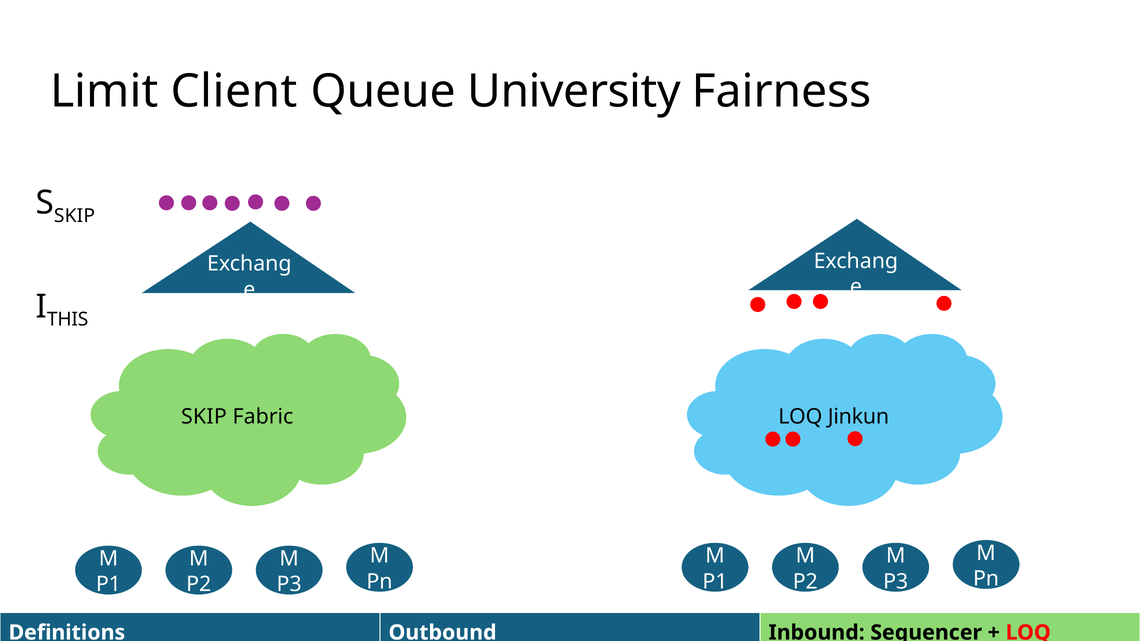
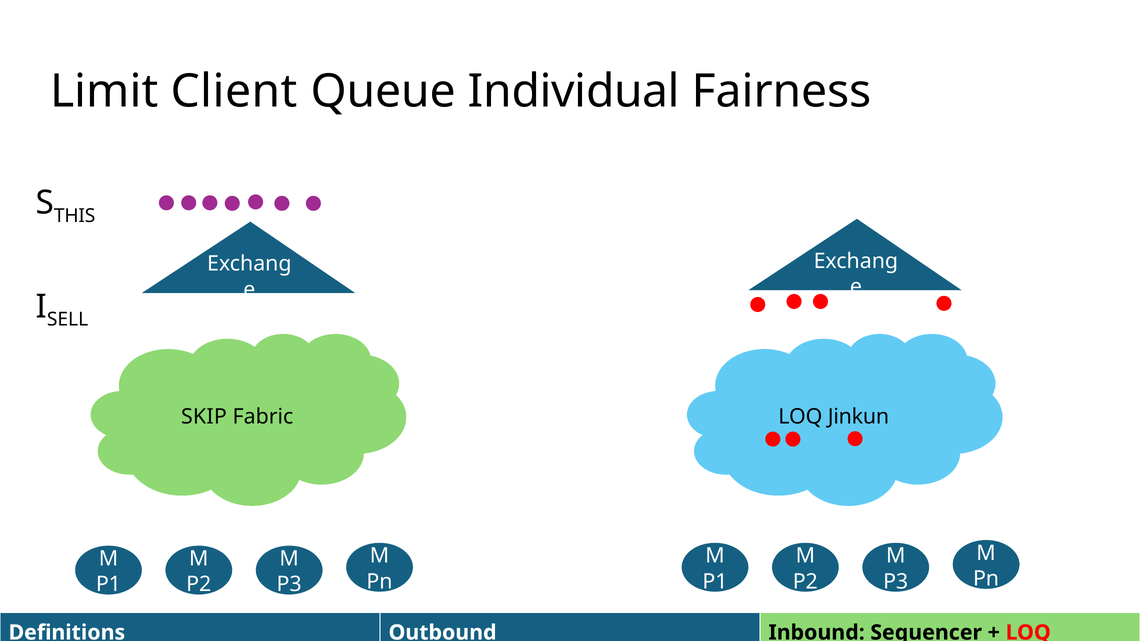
University: University -> Individual (574, 92)
SKIP: SKIP -> THIS (75, 216)
THIS: THIS -> SELL (68, 320)
